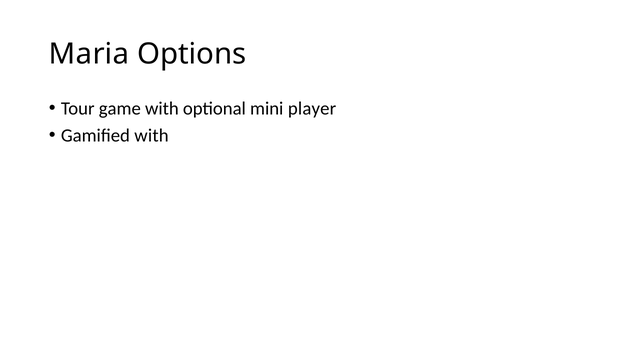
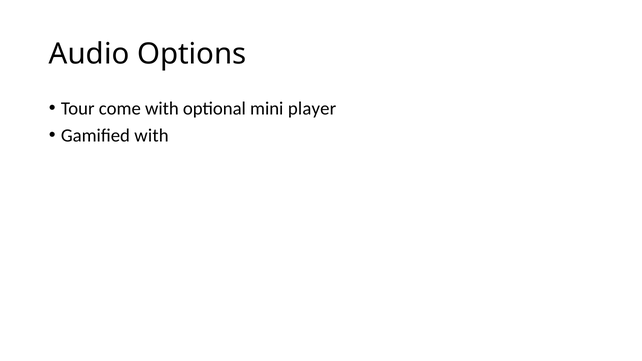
Maria: Maria -> Audio (89, 54)
game: game -> come (120, 109)
